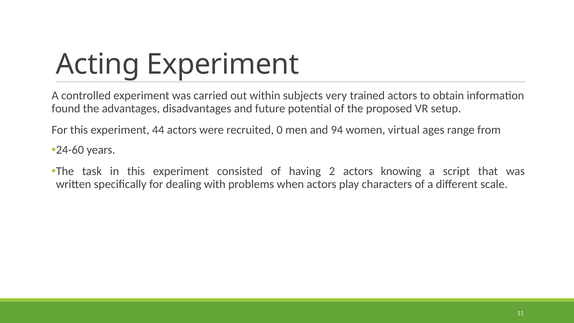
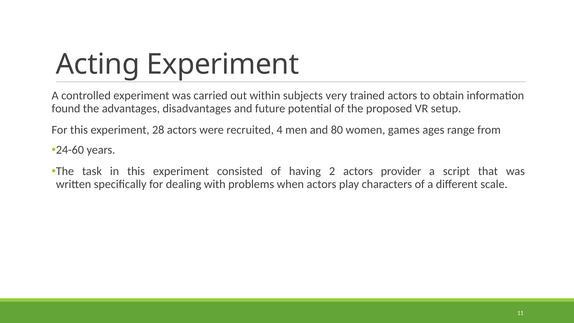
44: 44 -> 28 (158, 130)
0: 0 -> 4 (280, 130)
94: 94 -> 80 (337, 130)
virtual: virtual -> games (404, 130)
knowing: knowing -> provider (401, 171)
